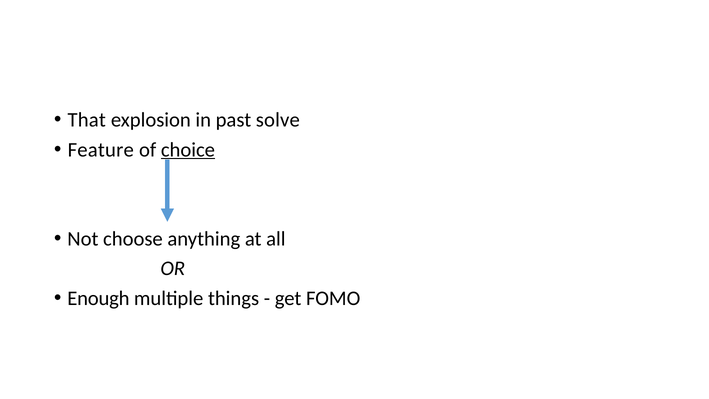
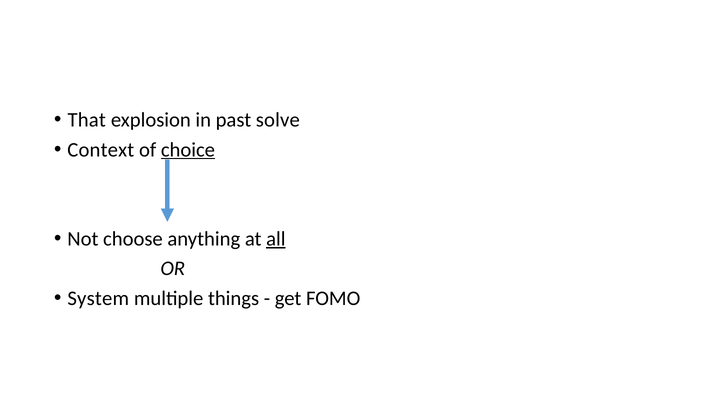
Feature: Feature -> Context (101, 150)
all underline: none -> present (276, 239)
Enough: Enough -> System (98, 298)
